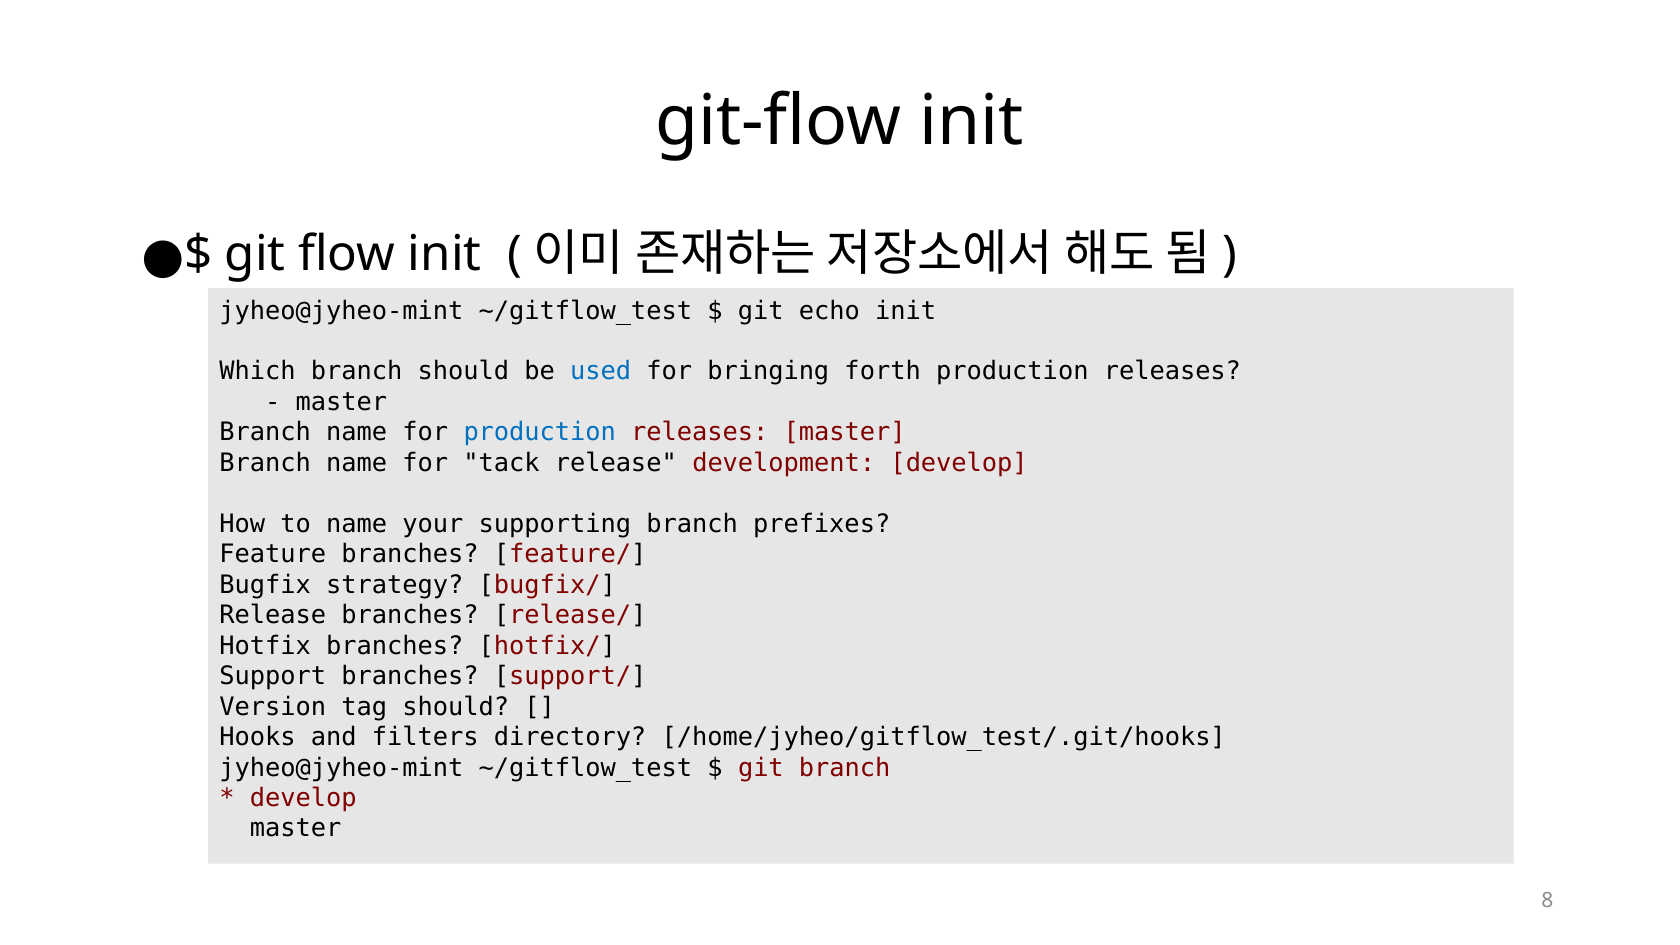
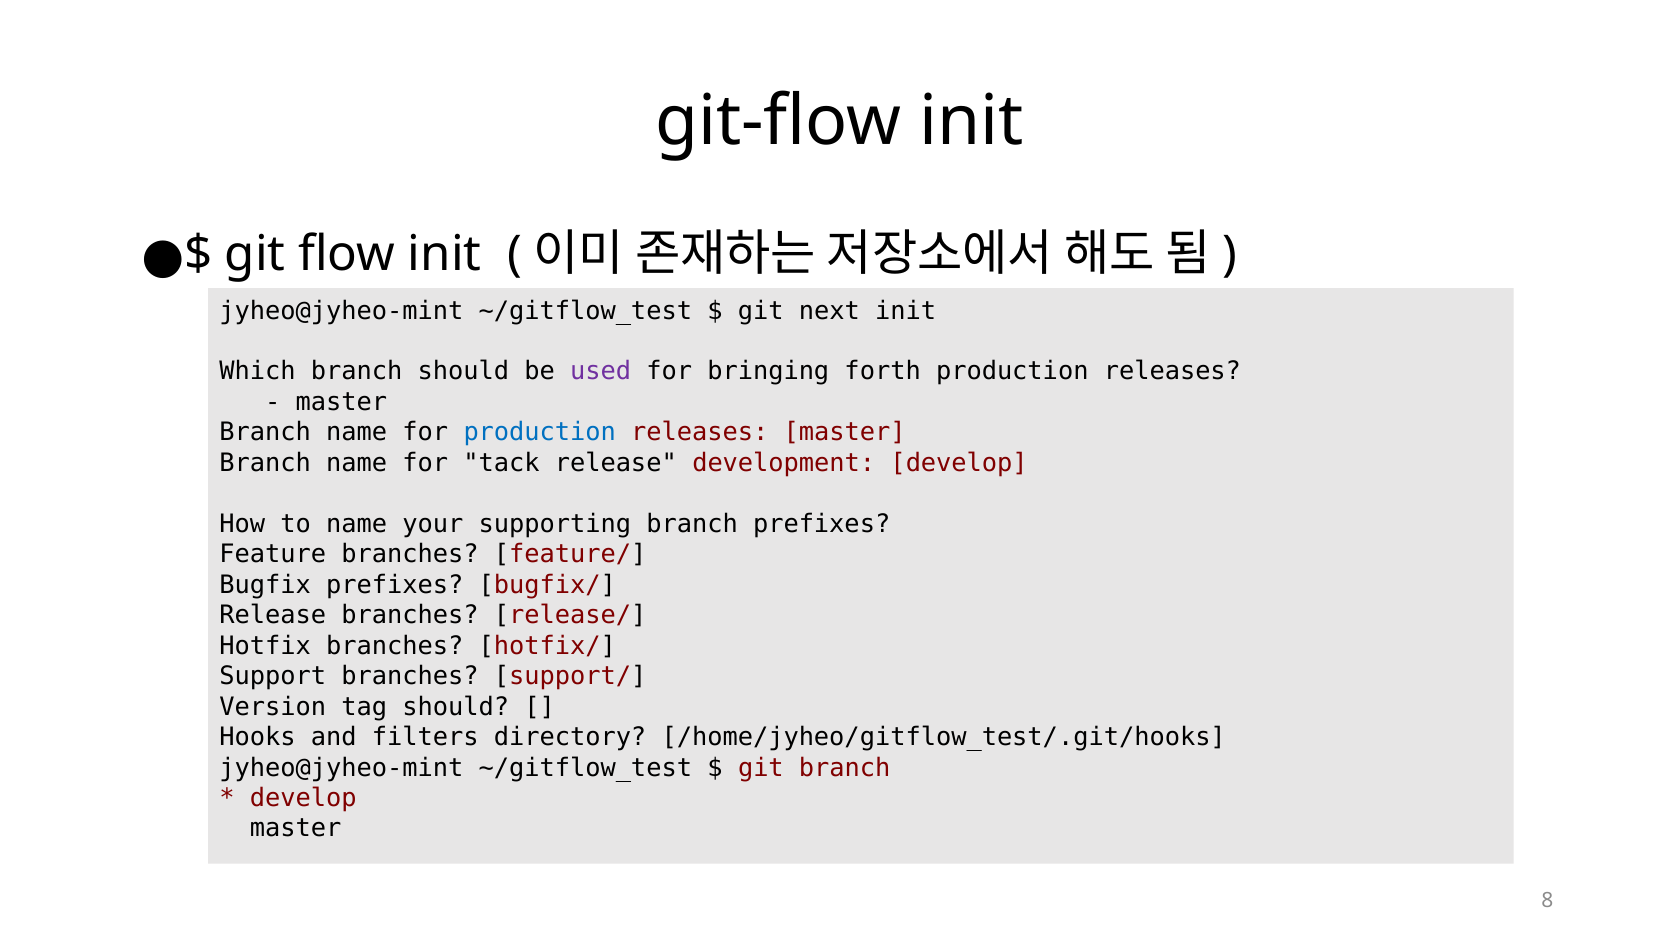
echo: echo -> next (829, 311)
used colour: blue -> purple (601, 372)
Bugfix strategy: strategy -> prefixes (395, 585)
